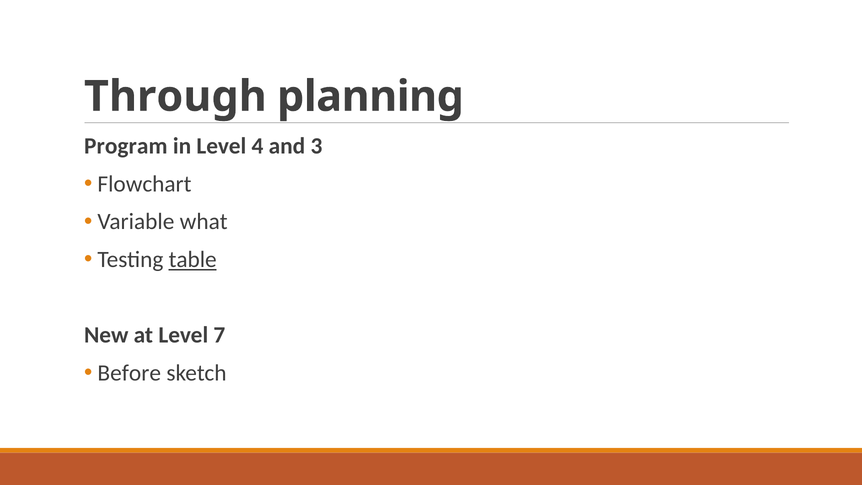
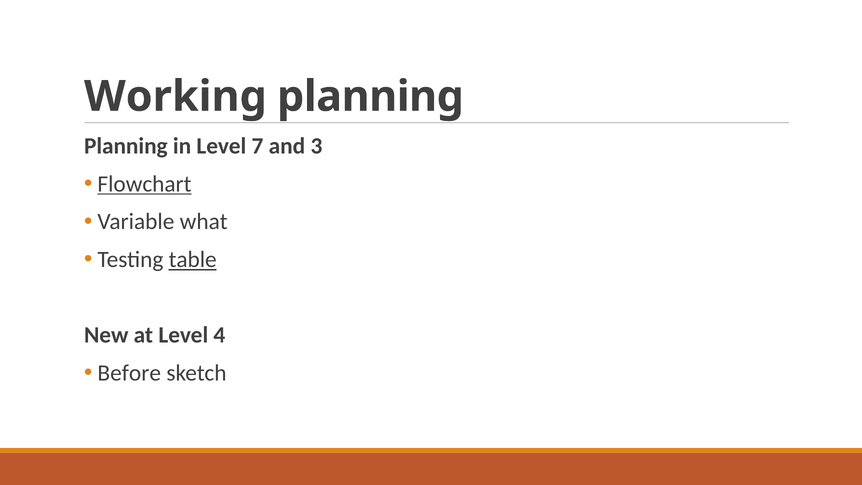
Through: Through -> Working (175, 97)
Program: Program -> Planning (126, 146)
4: 4 -> 7 (258, 146)
Flowchart underline: none -> present (144, 184)
7: 7 -> 4 (219, 335)
